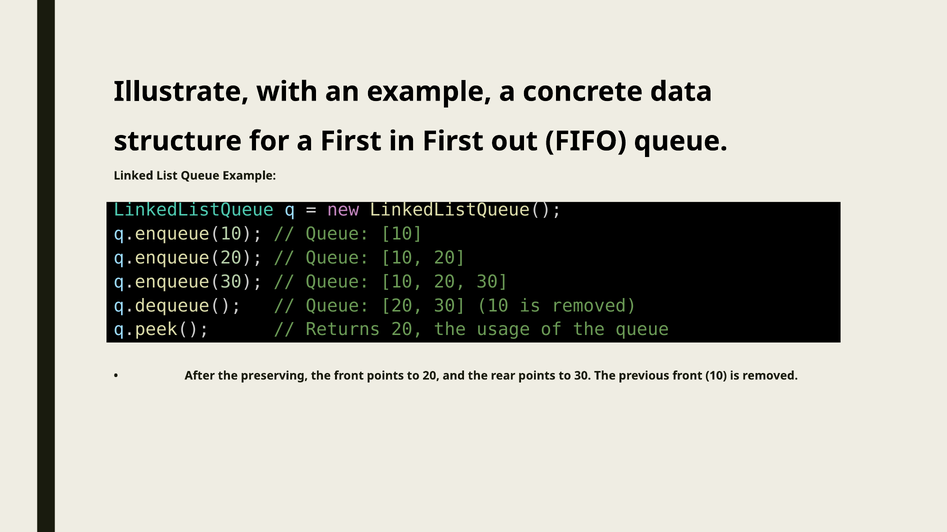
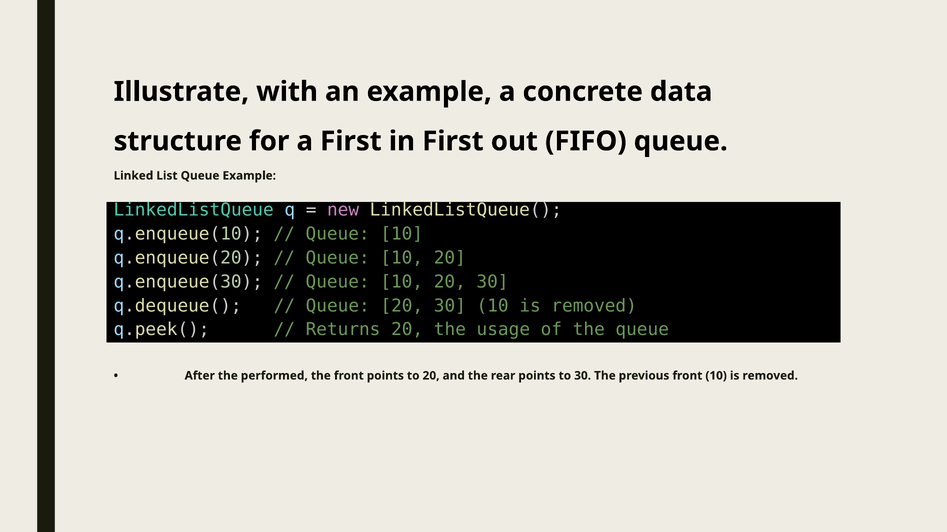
preserving: preserving -> performed (274, 376)
